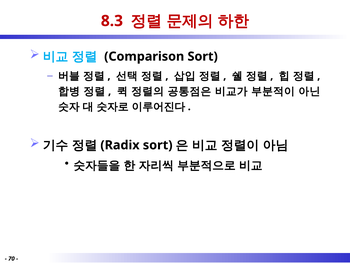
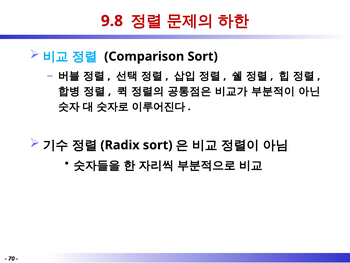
8.3: 8.3 -> 9.8 (112, 21)
